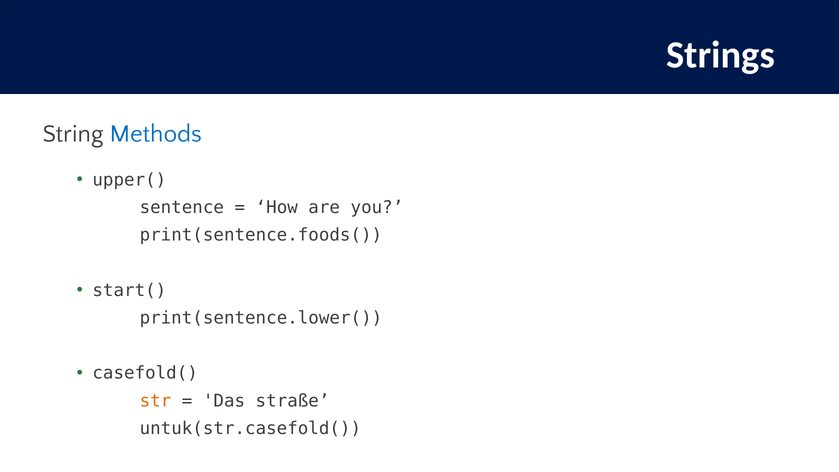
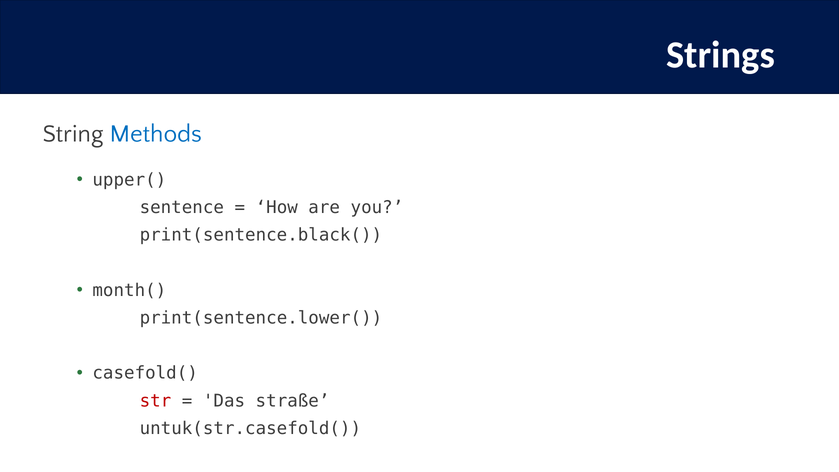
print(sentence.foods(: print(sentence.foods( -> print(sentence.black( (261, 235)
start(: start( -> month( (129, 290)
str colour: orange -> red (155, 401)
